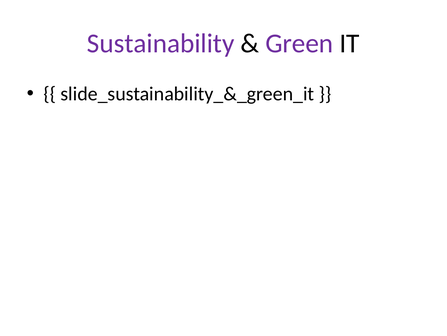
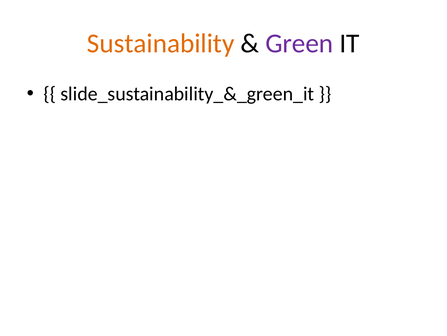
Sustainability colour: purple -> orange (161, 43)
